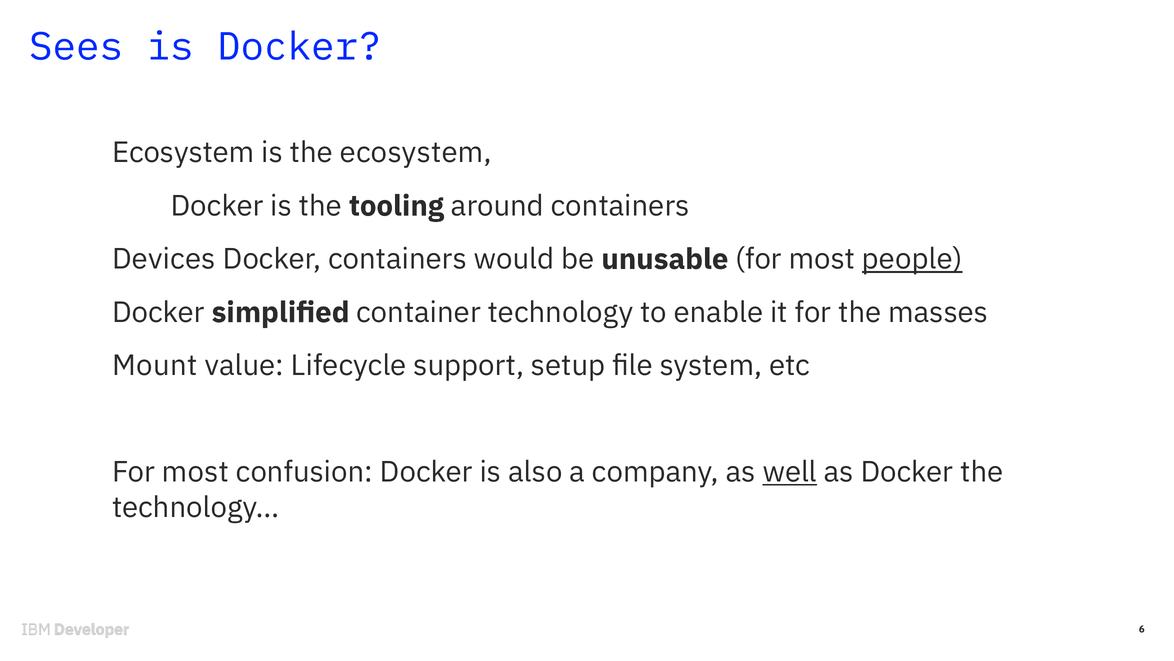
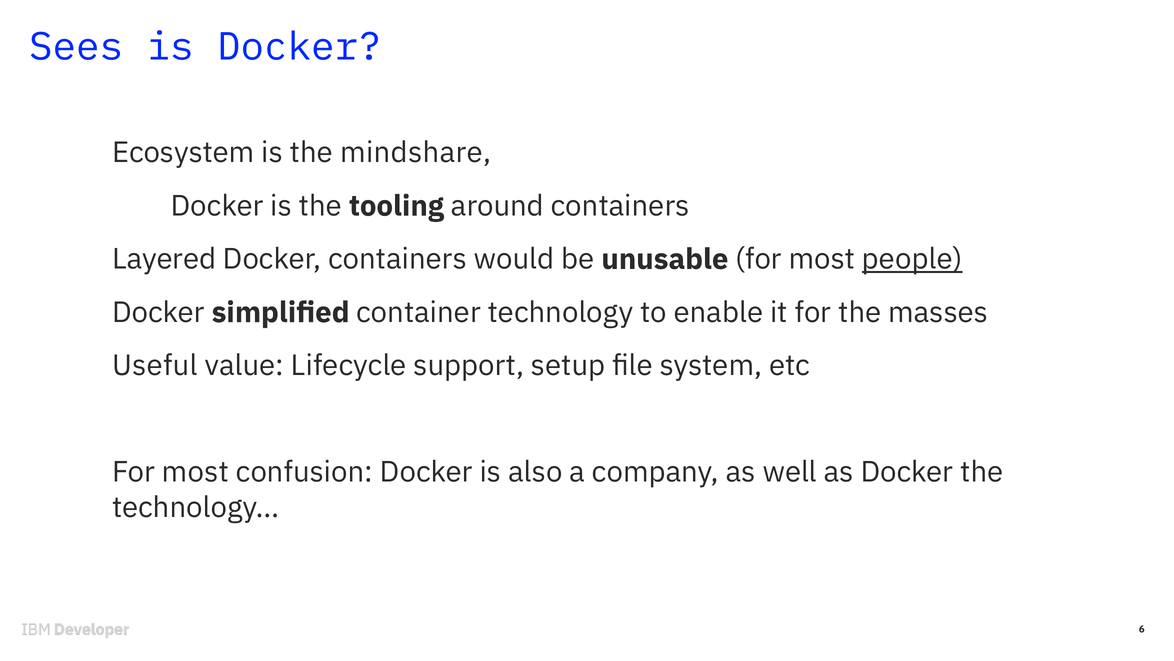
the ecosystem: ecosystem -> mindshare (416, 153)
Devices: Devices -> Layered (164, 259)
Mount: Mount -> Useful (155, 365)
well underline: present -> none (790, 472)
